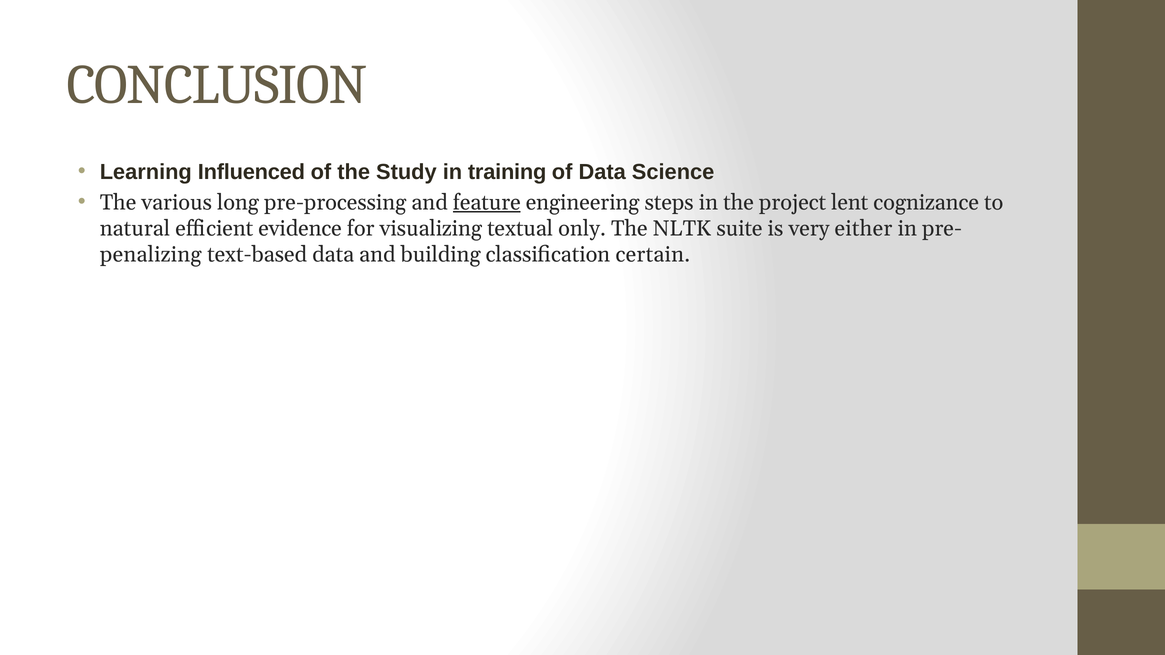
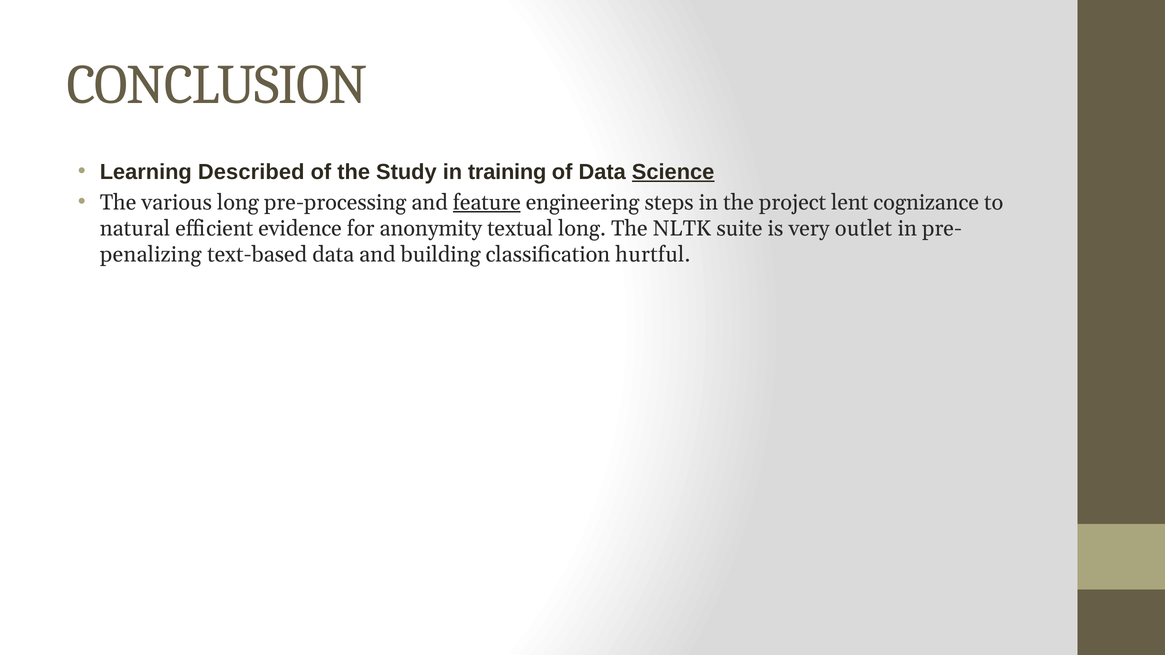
Influenced: Influenced -> Described (251, 172)
Science underline: none -> present (673, 172)
visualizing: visualizing -> anonymity (431, 229)
textual only: only -> long (582, 229)
either: either -> outlet (863, 229)
certain: certain -> hurtful (653, 255)
